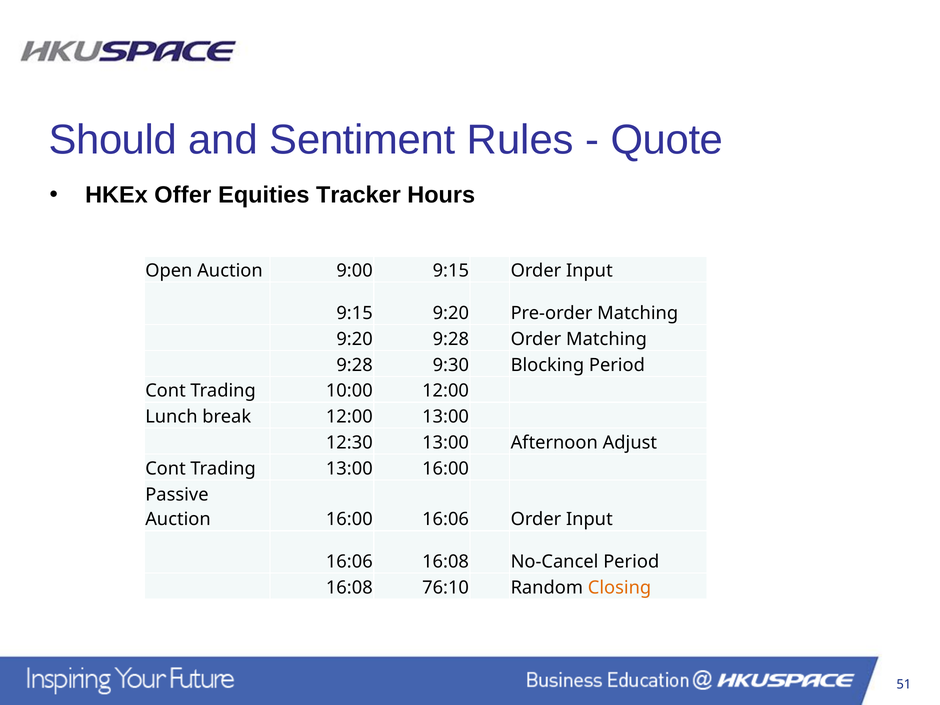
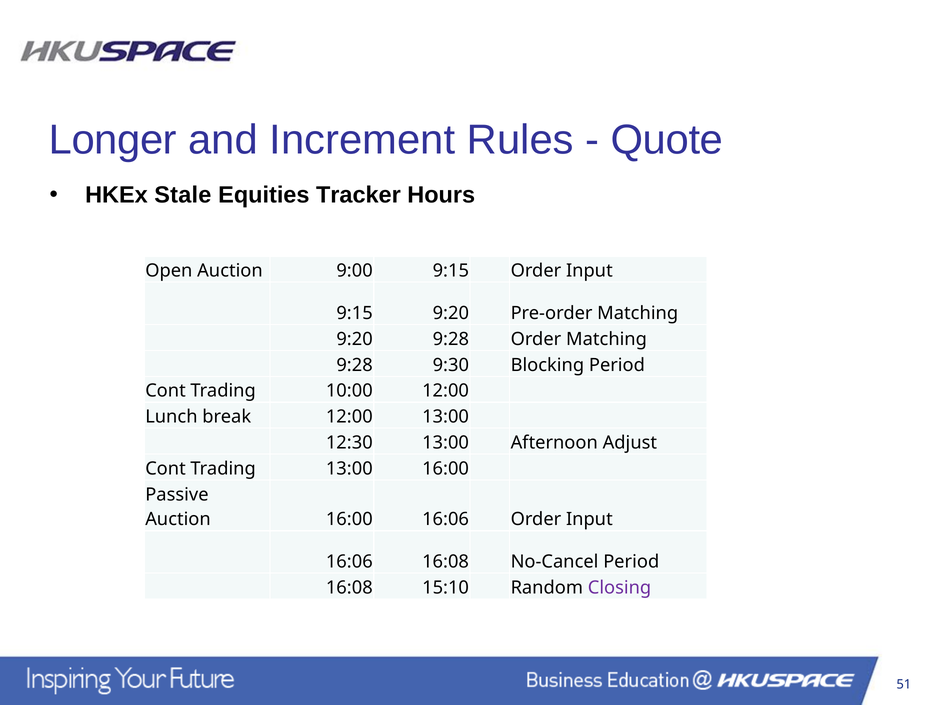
Should: Should -> Longer (113, 140)
Sentiment: Sentiment -> Increment (362, 140)
Offer: Offer -> Stale (183, 195)
76:10: 76:10 -> 15:10 (446, 588)
Closing colour: orange -> purple (620, 588)
